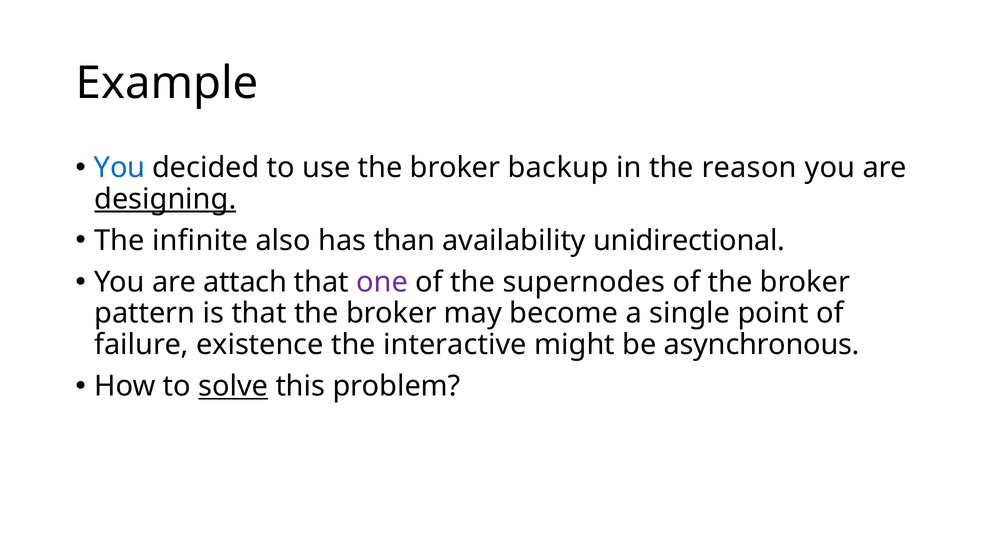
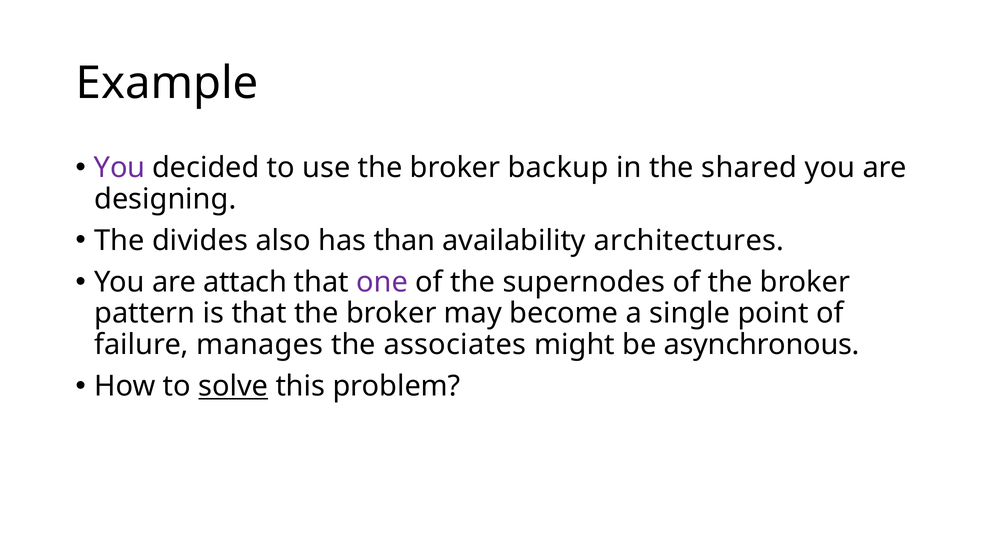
You colour: blue -> purple (120, 168)
reason: reason -> shared (749, 168)
designing underline: present -> none (165, 199)
infinite: infinite -> divides (200, 241)
unidirectional: unidirectional -> architectures (689, 241)
existence: existence -> manages (260, 345)
interactive: interactive -> associates (455, 345)
